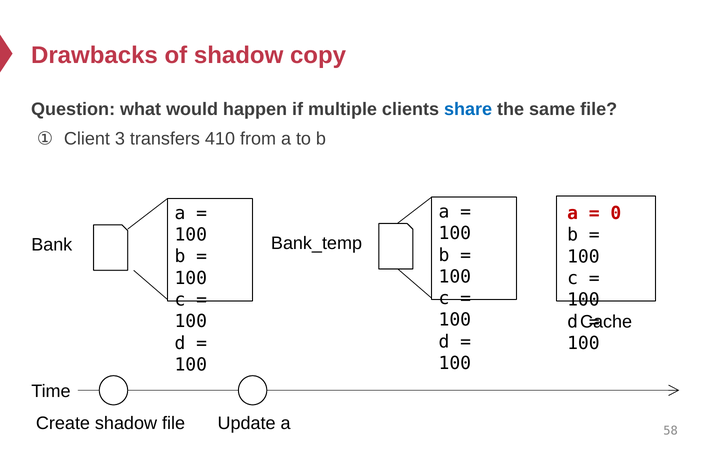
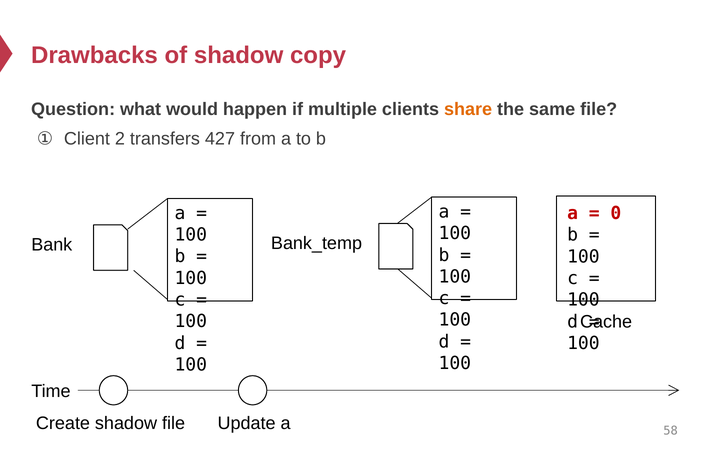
share colour: blue -> orange (468, 109)
3: 3 -> 2 (120, 139)
410: 410 -> 427 (220, 139)
